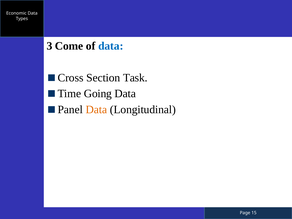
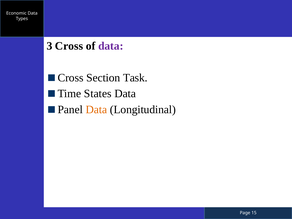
3 Come: Come -> Cross (69, 46)
data colour: blue -> purple (111, 46)
Going: Going -> States (98, 94)
